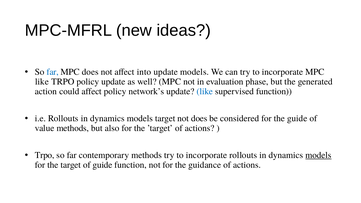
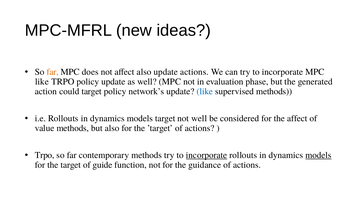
far colour: blue -> orange (53, 72)
affect into: into -> also (144, 72)
update models: models -> actions (194, 72)
could affect: affect -> target (92, 92)
supervised function: function -> methods (274, 92)
not does: does -> well (199, 119)
the guide: guide -> affect (297, 119)
incorporate underline: none -> present (207, 155)
